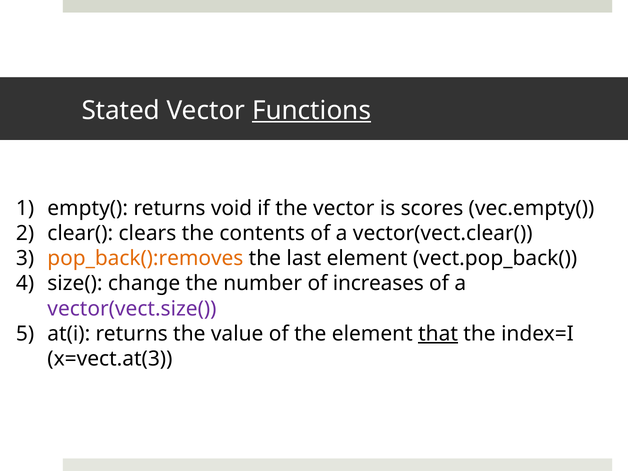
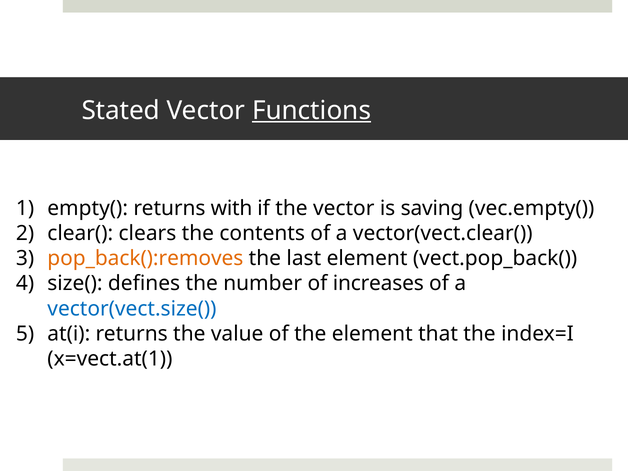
void: void -> with (232, 208)
scores: scores -> saving (432, 208)
change: change -> defines (144, 284)
vector(vect.size( colour: purple -> blue (132, 309)
that underline: present -> none (438, 334)
x=vect.at(3: x=vect.at(3 -> x=vect.at(1 (110, 359)
